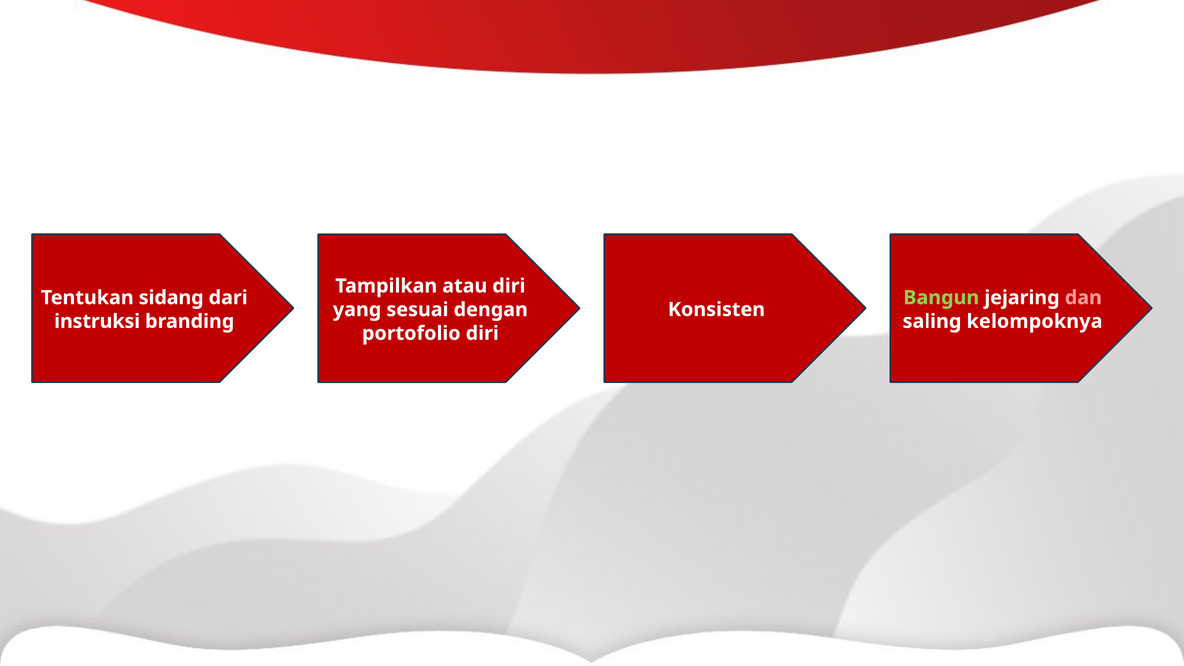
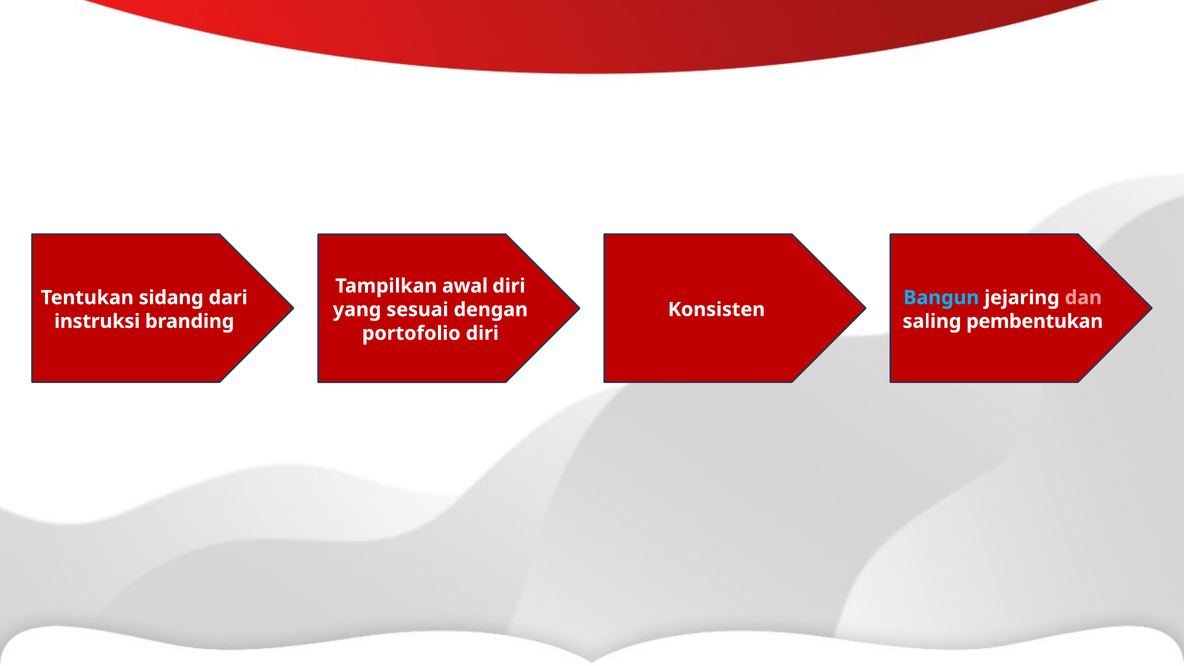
atau: atau -> awal (465, 286)
Bangun colour: light green -> light blue (941, 298)
kelompoknya: kelompoknya -> pembentukan (1035, 321)
